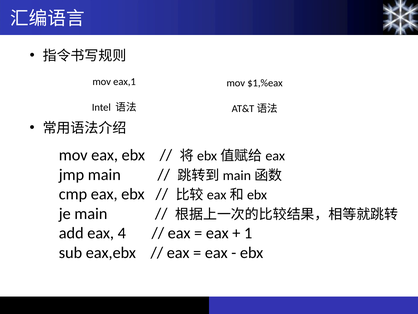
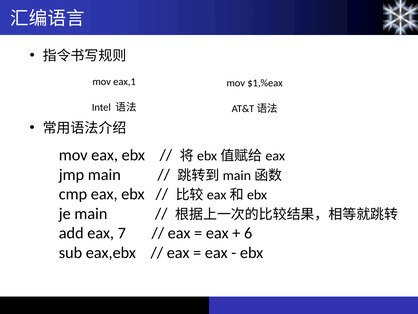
4: 4 -> 7 (122, 233)
1: 1 -> 6 (248, 233)
